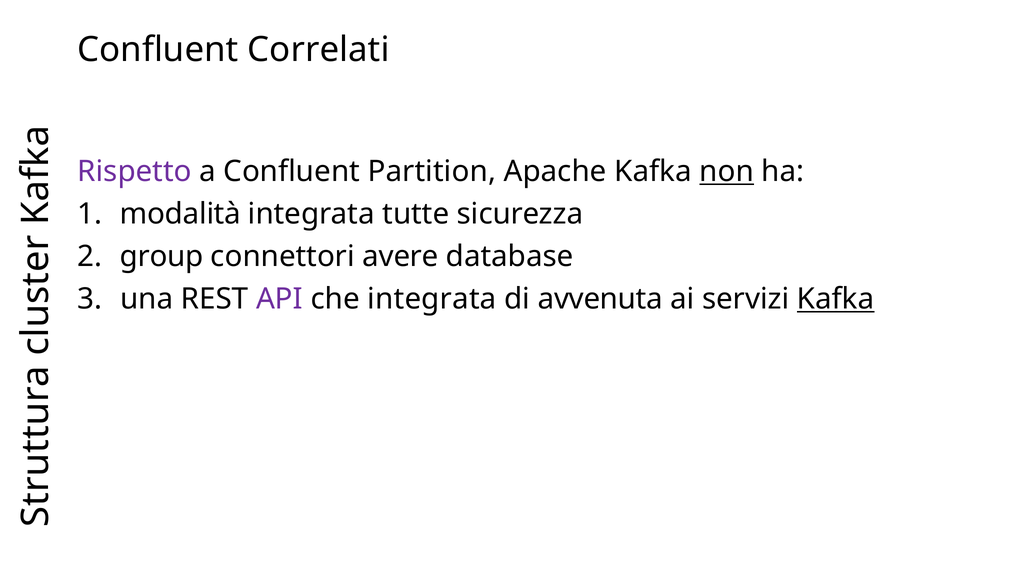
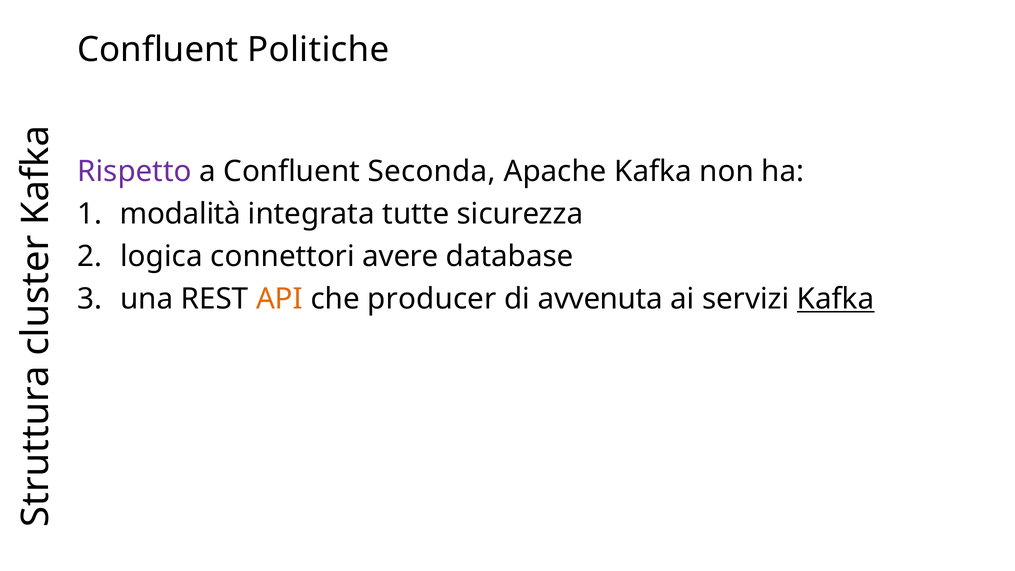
Correlati: Correlati -> Politiche (318, 50)
Partition: Partition -> Seconda (432, 172)
non underline: present -> none (727, 172)
group: group -> logica (161, 257)
API colour: purple -> orange (279, 299)
che integrata: integrata -> producer (432, 299)
